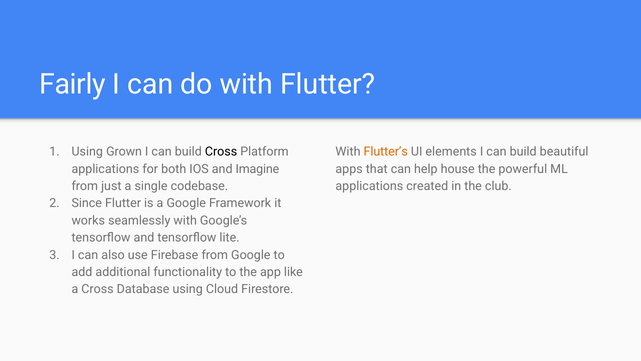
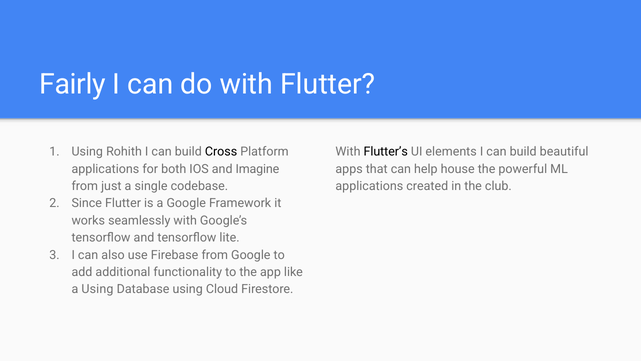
Grown: Grown -> Rohith (124, 152)
Flutter’s colour: orange -> black (386, 152)
a Cross: Cross -> Using (97, 289)
